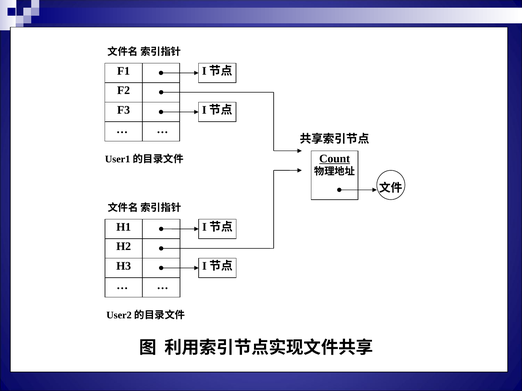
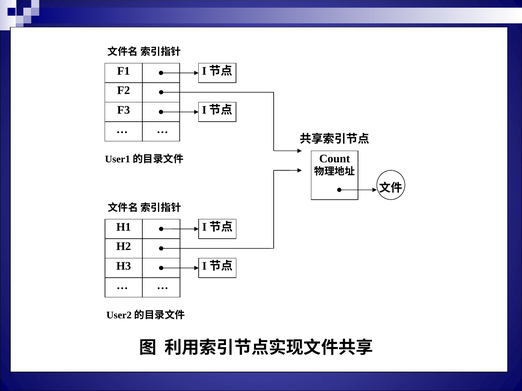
Count underline: present -> none (335, 159)
